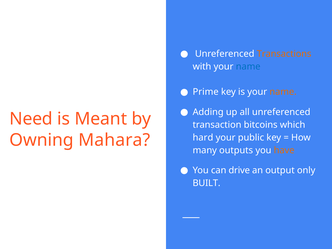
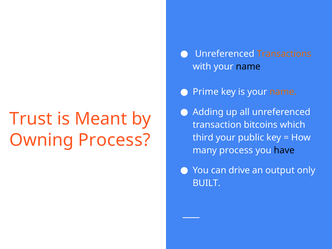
name colour: blue -> black (248, 67)
Need: Need -> Trust (31, 119)
hard: hard -> third (203, 137)
Owning Mahara: Mahara -> Process (114, 140)
many outputs: outputs -> process (236, 150)
have colour: orange -> black (284, 150)
